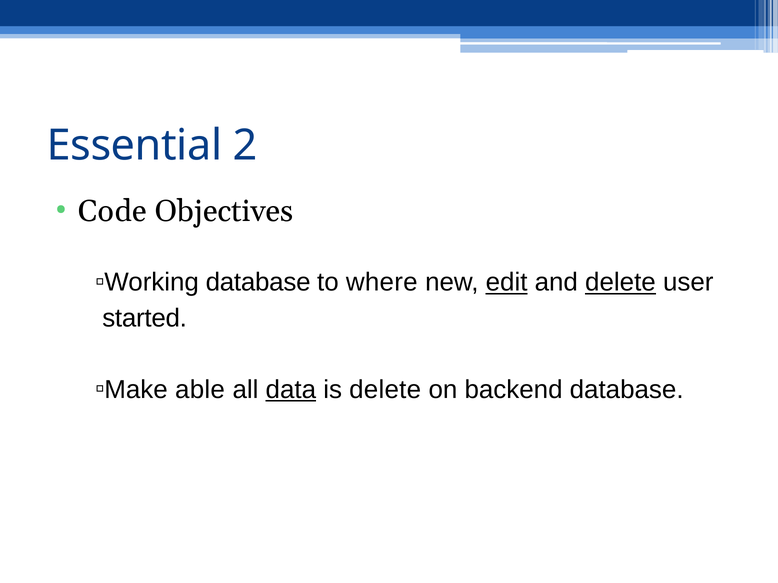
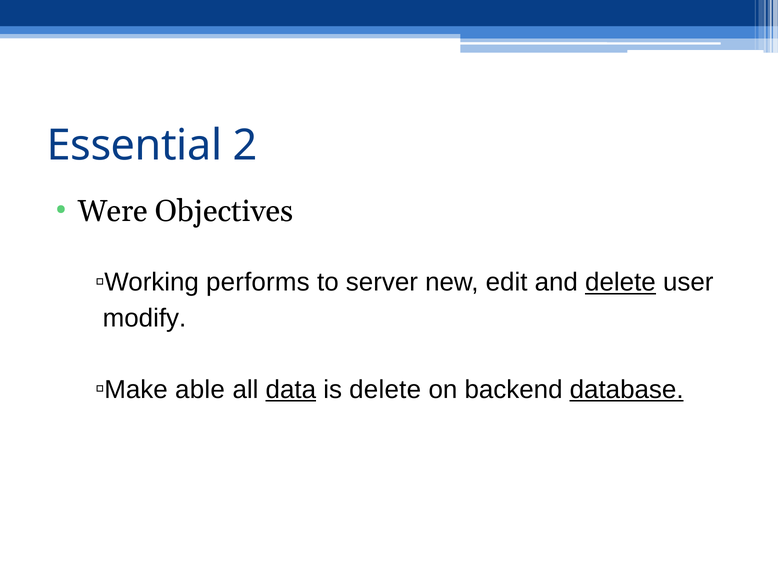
Code: Code -> Were (113, 211)
database: database -> performs (258, 283)
where: where -> server (382, 283)
edit underline: present -> none (507, 283)
started: started -> modify (144, 318)
database underline: none -> present (627, 390)
